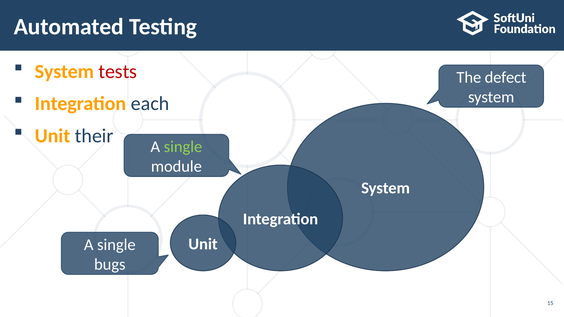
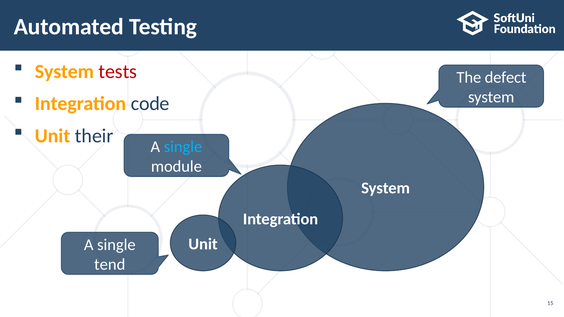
each: each -> code (150, 104)
single colour: light green -> light blue (183, 147)
bugs: bugs -> tend (110, 265)
